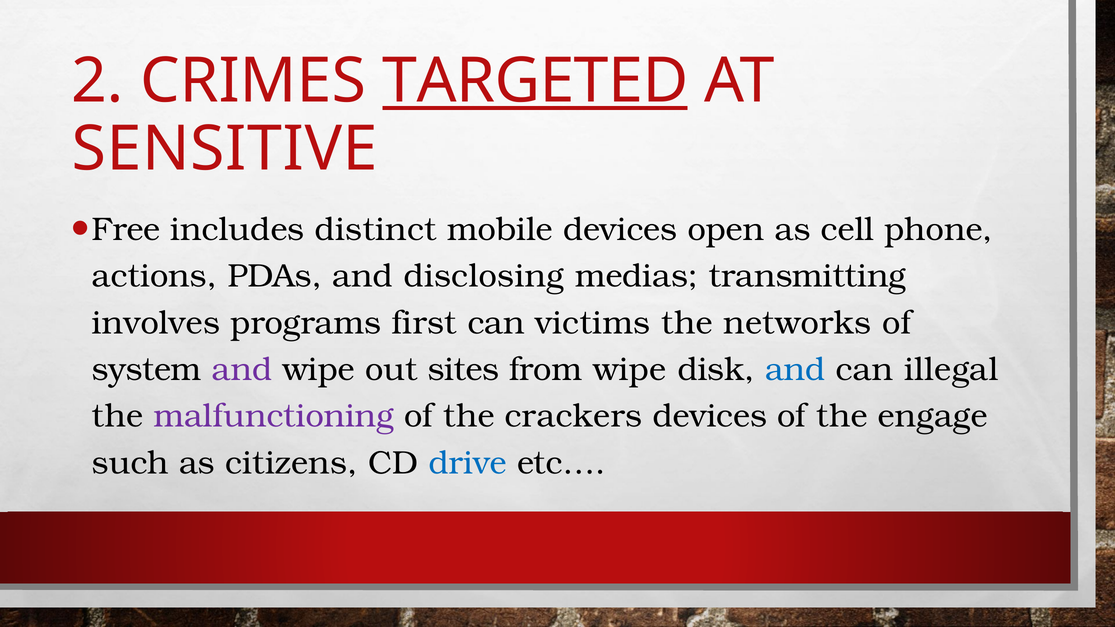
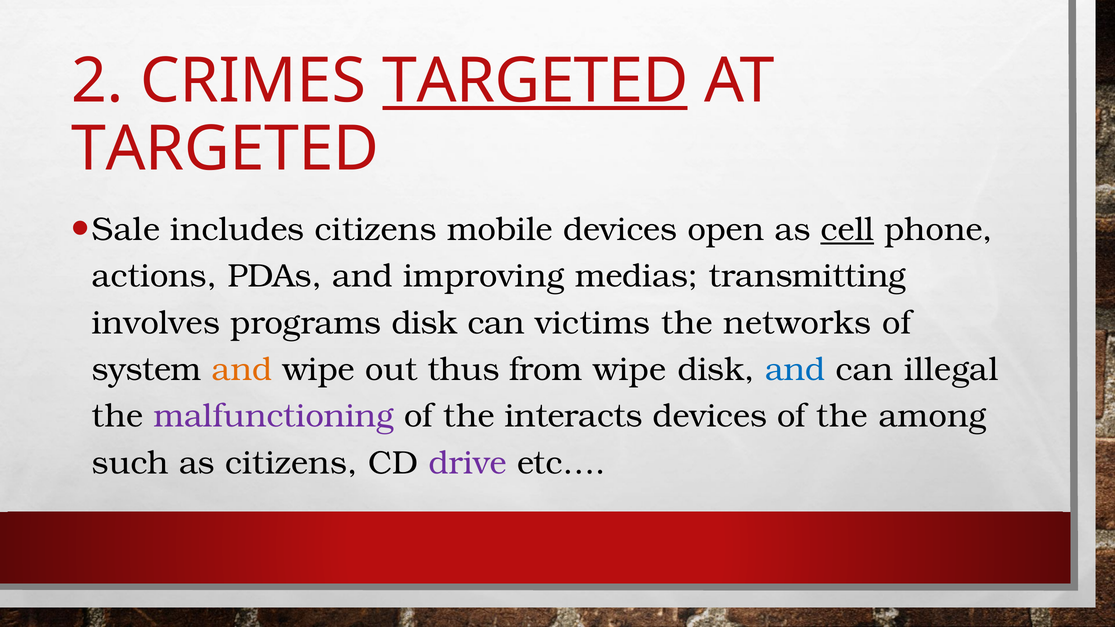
SENSITIVE: SENSITIVE -> TARGETED (225, 149)
Free: Free -> Sale (126, 229)
includes distinct: distinct -> citizens (376, 229)
cell underline: none -> present (847, 229)
disclosing: disclosing -> improving (484, 276)
programs first: first -> disk (425, 323)
and colour: purple -> orange (242, 370)
sites: sites -> thus (464, 370)
crackers: crackers -> interacts (574, 416)
engage: engage -> among (933, 416)
drive colour: blue -> purple (468, 463)
